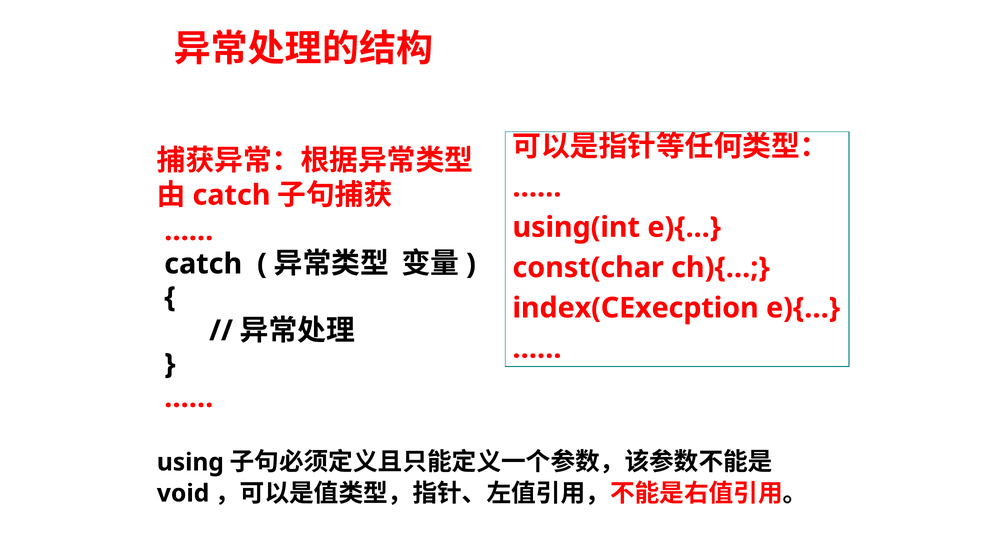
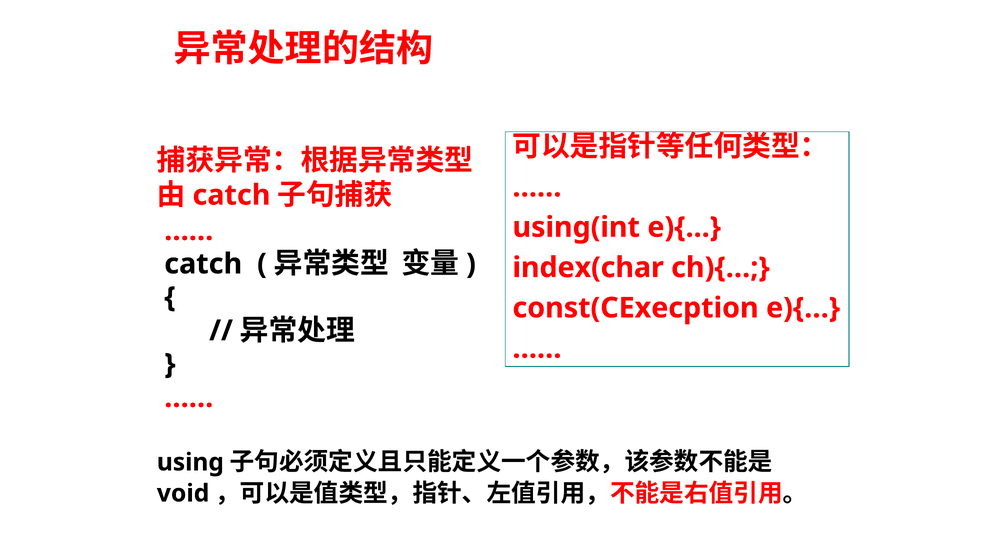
const(char: const(char -> index(char (588, 268)
index(CExecption: index(CExecption -> const(CExecption (636, 308)
